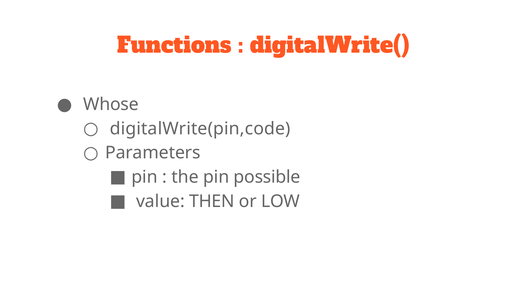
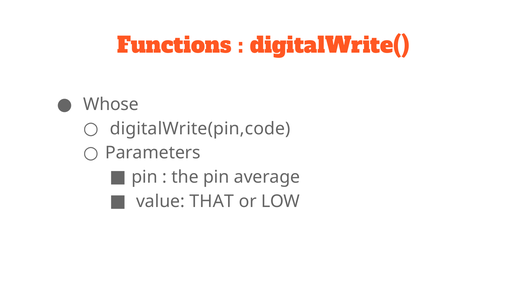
possible: possible -> average (267, 177)
THEN: THEN -> THAT (212, 202)
